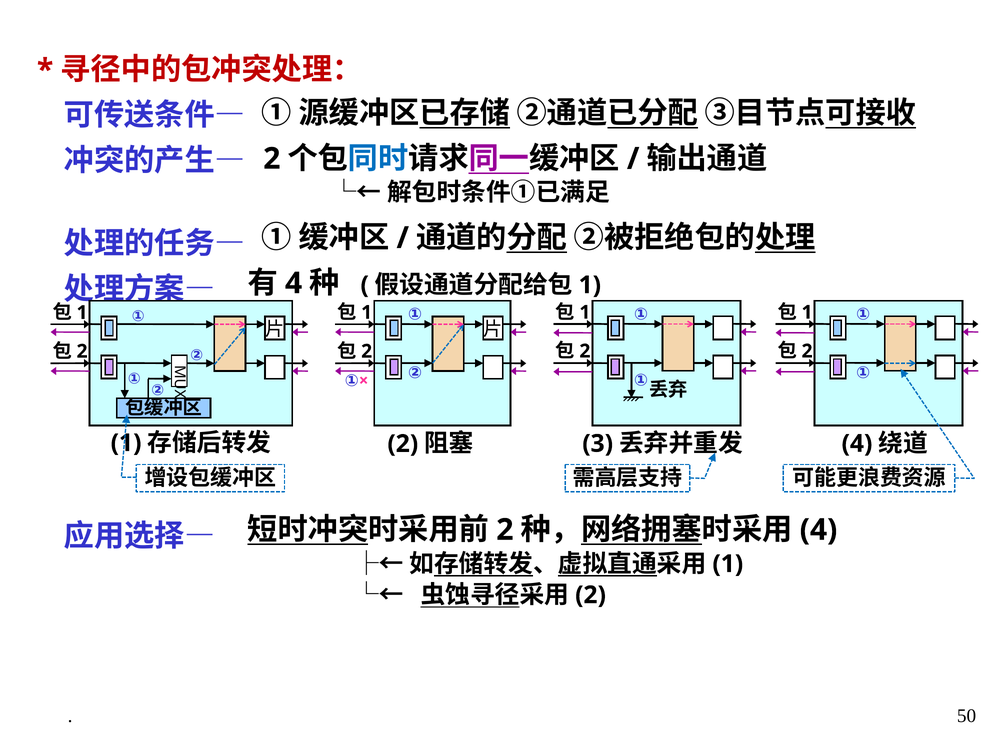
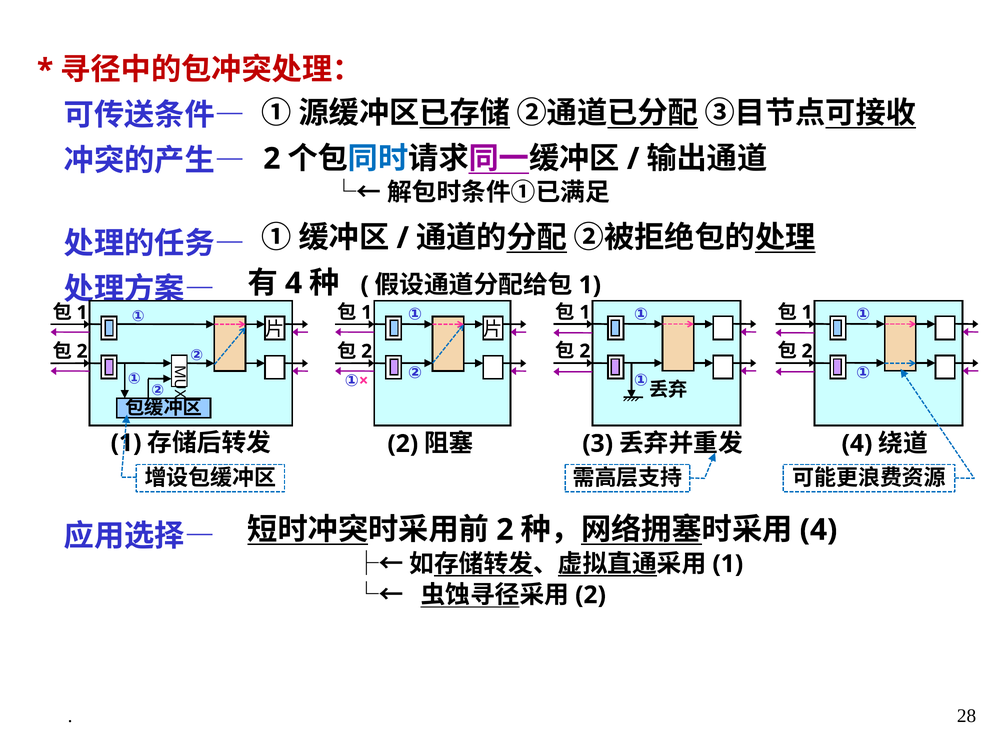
50: 50 -> 28 (967, 717)
